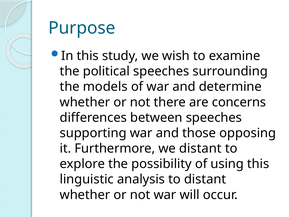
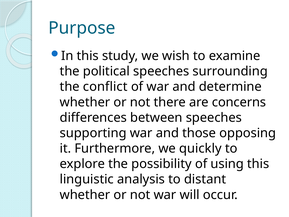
models: models -> conflict (105, 87)
we distant: distant -> quickly (200, 148)
